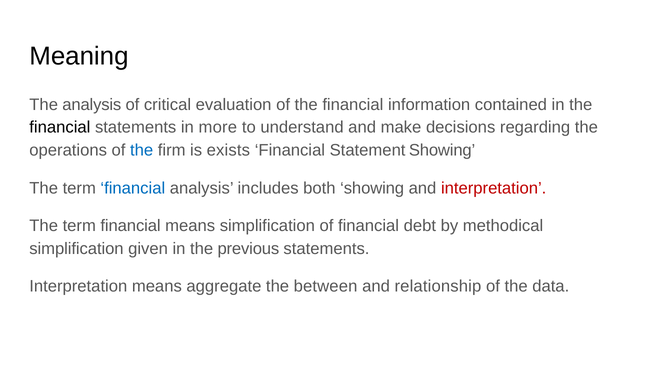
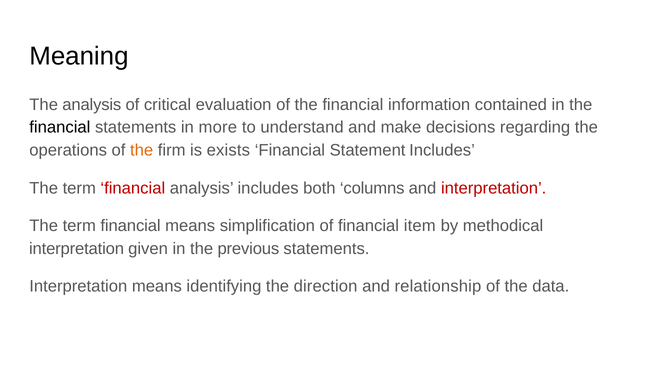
the colour: blue -> orange (142, 151)
Statement Showing: Showing -> Includes (442, 151)
financial colour: blue -> red (133, 188)
both showing: showing -> columns (372, 188)
debt: debt -> item (420, 226)
simplification: simplification -> interpretation (77, 249)
aggregate: aggregate -> identifying (224, 287)
between: between -> direction (326, 287)
